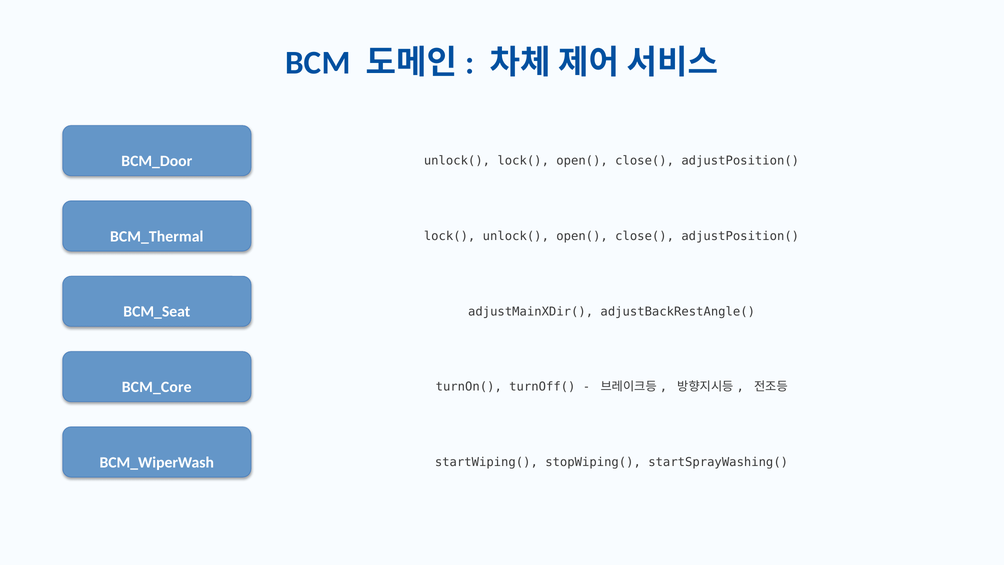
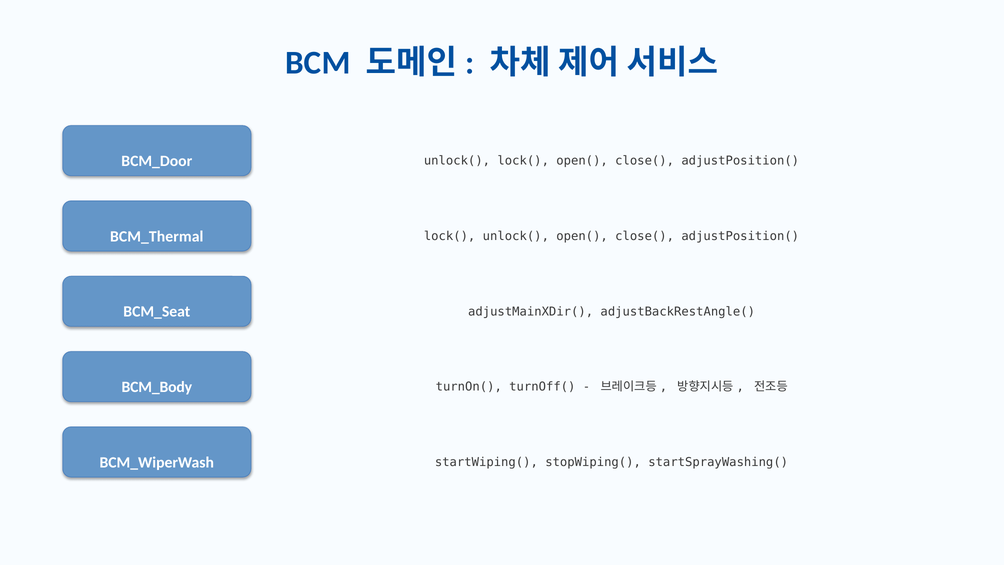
BCM_Core: BCM_Core -> BCM_Body (157, 387)
